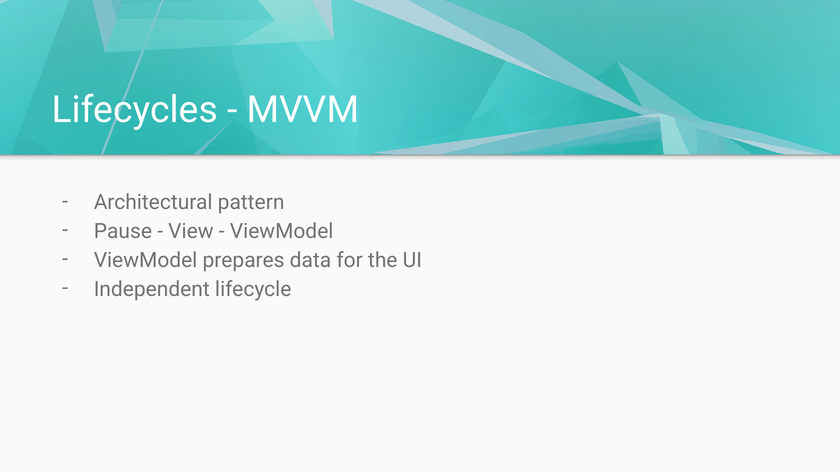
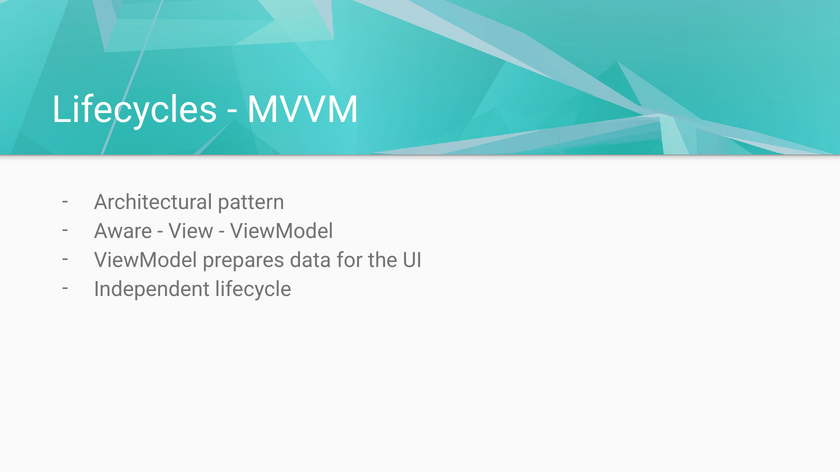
Pause: Pause -> Aware (123, 232)
